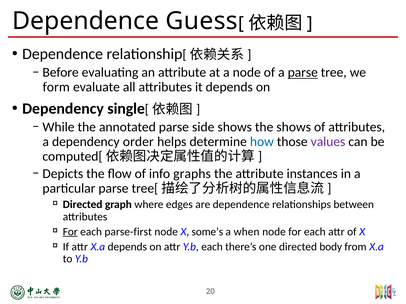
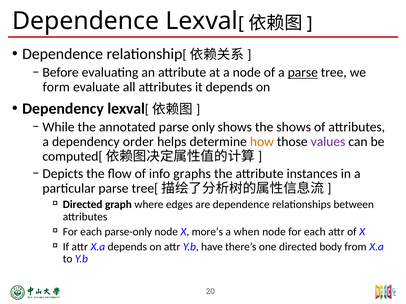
Dependence Guess: Guess -> Lexval (202, 21)
Dependency single: single -> lexval (126, 109)
side: side -> only (203, 127)
how colour: blue -> orange (262, 142)
For underline: present -> none (70, 232)
parse-first: parse-first -> parse-only (128, 232)
some’s: some’s -> more’s (207, 232)
Y.b each: each -> have (212, 247)
